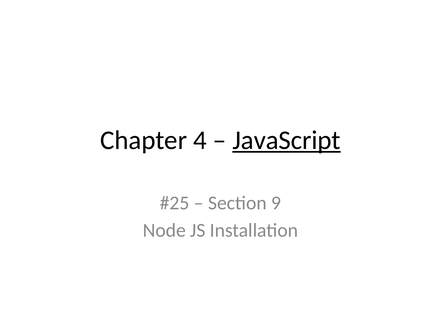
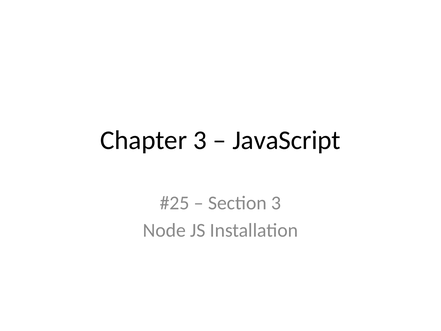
Chapter 4: 4 -> 3 (200, 140)
JavaScript underline: present -> none (286, 140)
Section 9: 9 -> 3 (276, 203)
